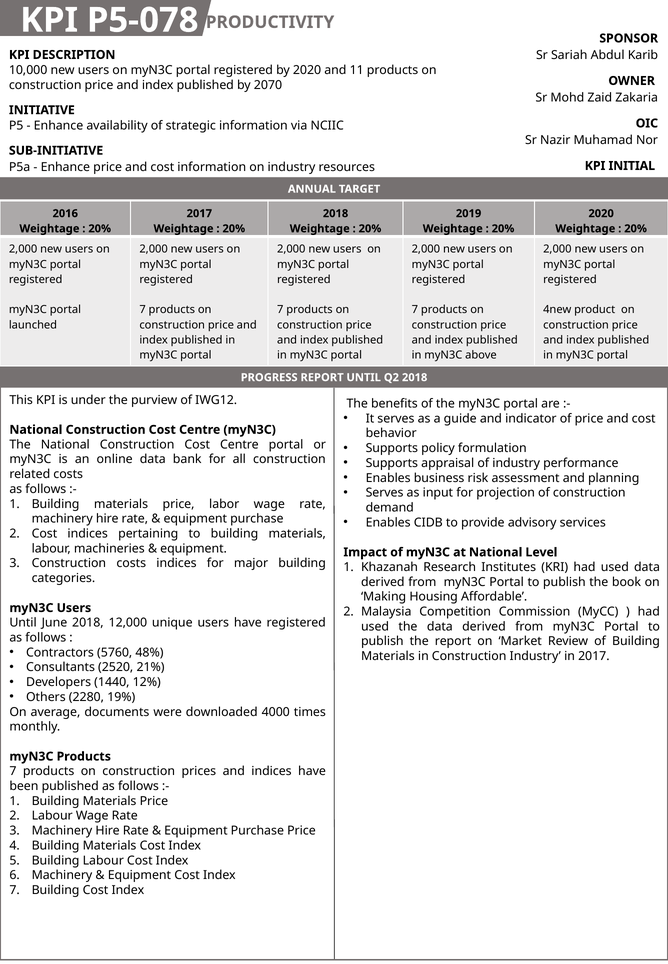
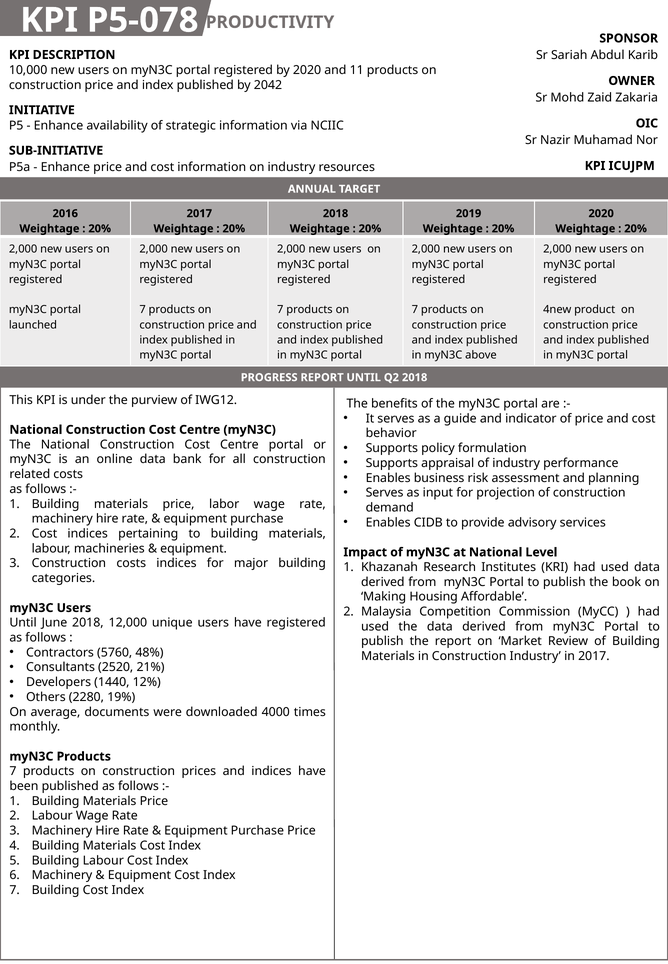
2070: 2070 -> 2042 (268, 85)
INITIAL: INITIAL -> ICUJPM (632, 166)
